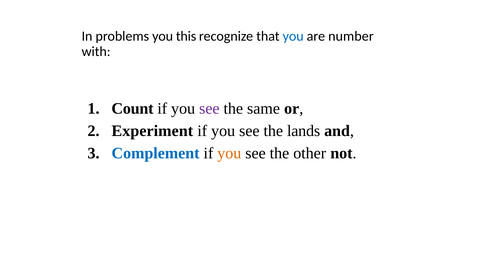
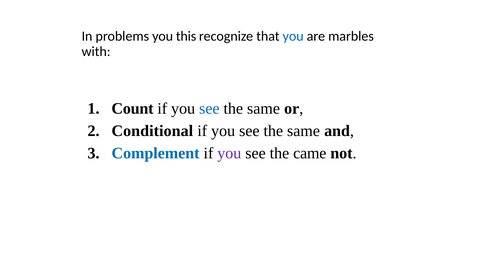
number: number -> marbles (351, 36)
see colour: purple -> blue (209, 108)
Experiment: Experiment -> Conditional (152, 131)
lands: lands -> same (304, 131)
you colour: orange -> purple (229, 153)
other: other -> came (310, 153)
